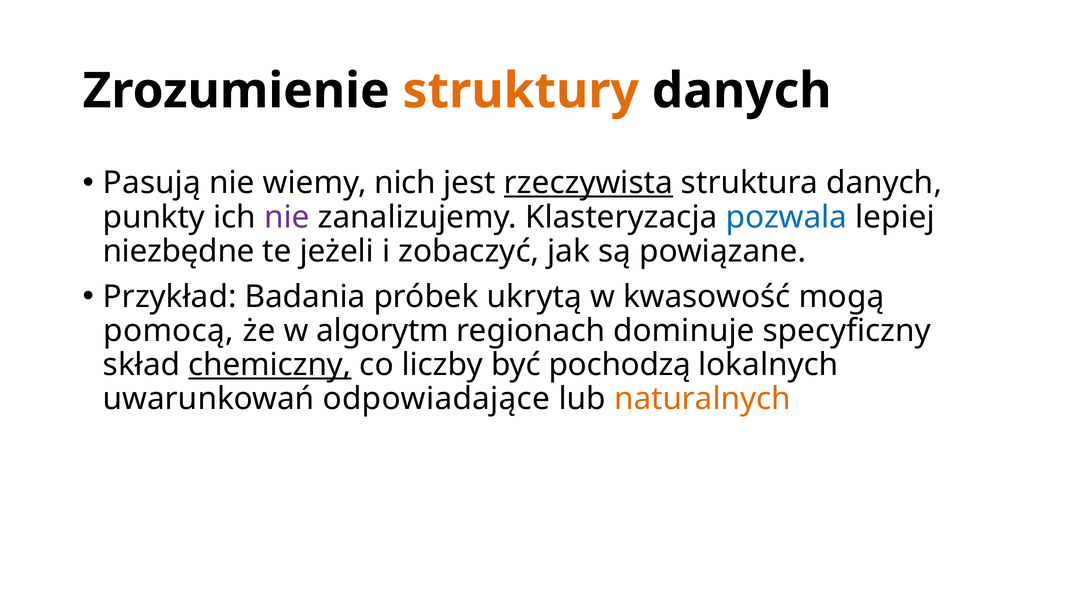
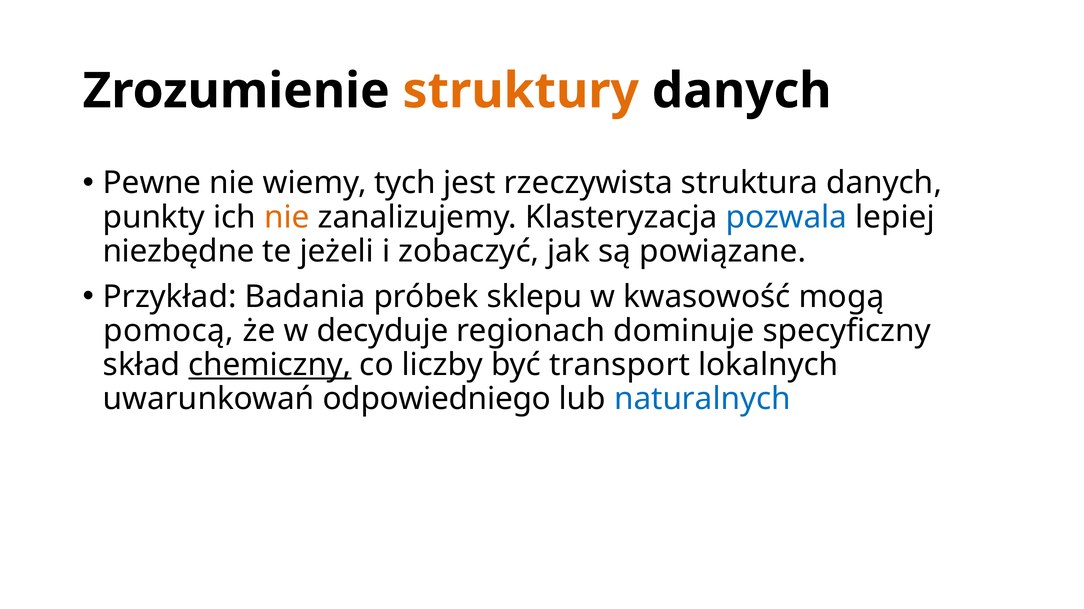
Pasują: Pasują -> Pewne (152, 183)
nich: nich -> tych (405, 183)
rzeczywista underline: present -> none (588, 183)
nie colour: purple -> orange (287, 217)
ukrytą: ukrytą -> sklepu (535, 297)
algorytm: algorytm -> decyduje (383, 331)
pochodzą: pochodzą -> transport (620, 365)
odpowiadające: odpowiadające -> odpowiedniego (437, 399)
naturalnych colour: orange -> blue (702, 399)
